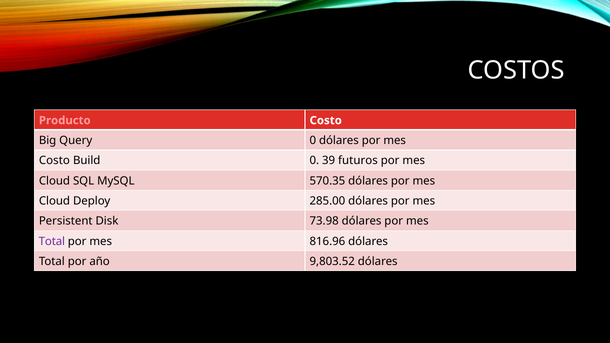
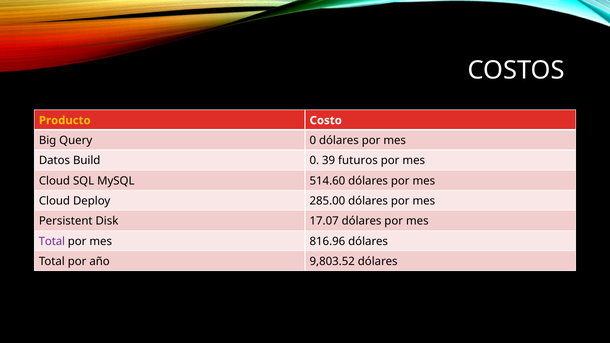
Producto colour: pink -> yellow (65, 120)
Costo: Costo -> Datos (54, 161)
570.35: 570.35 -> 514.60 (327, 181)
73.98: 73.98 -> 17.07 (324, 221)
